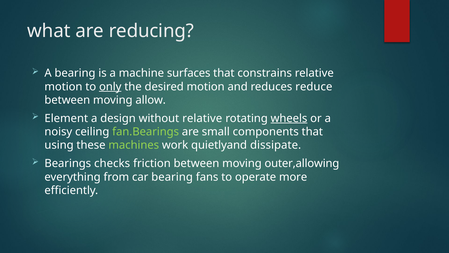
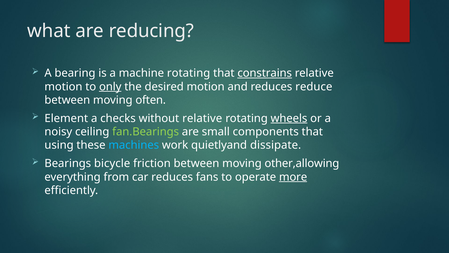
machine surfaces: surfaces -> rotating (189, 73)
constrains underline: none -> present (265, 73)
allow: allow -> often (151, 100)
design: design -> checks (118, 118)
machines colour: light green -> light blue (134, 145)
checks: checks -> bicycle (112, 163)
outer,allowing: outer,allowing -> other,allowing (302, 163)
car bearing: bearing -> reduces (172, 177)
more underline: none -> present (293, 177)
